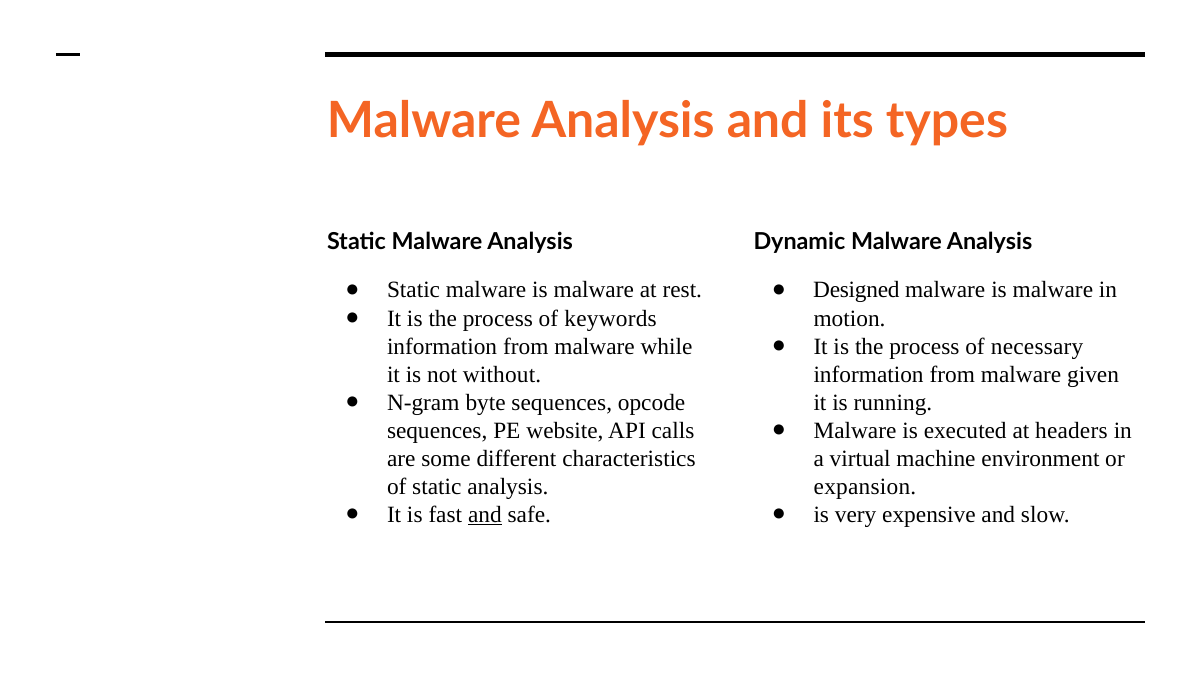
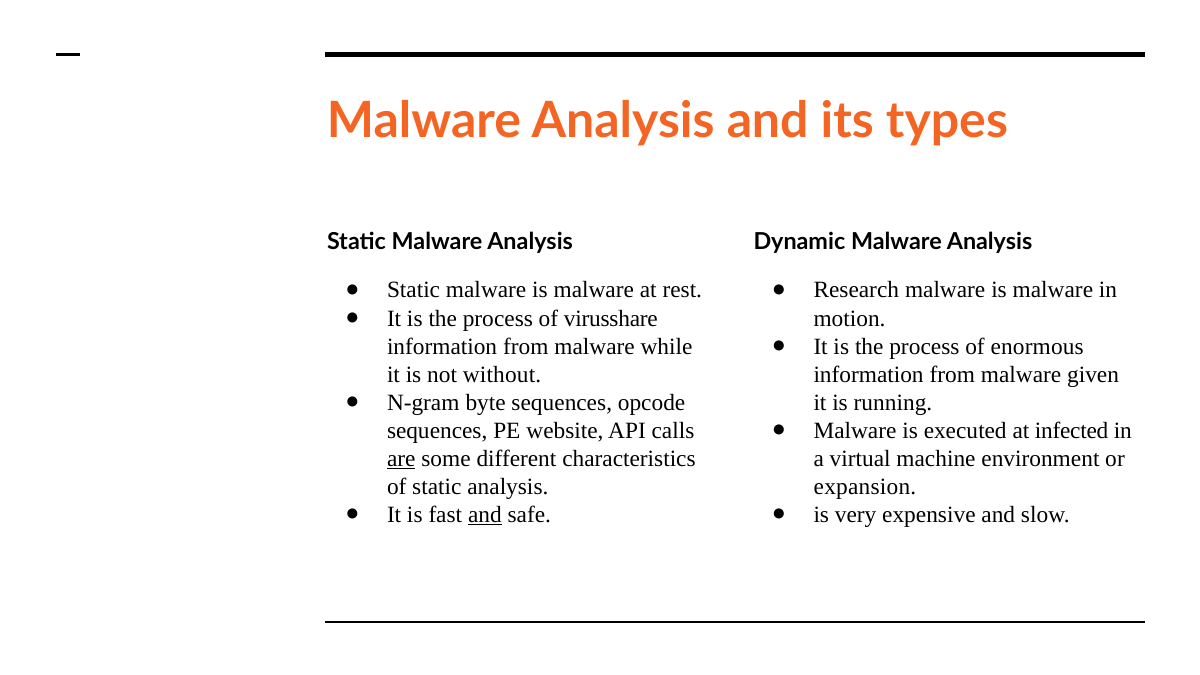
Designed: Designed -> Research (856, 290)
keywords: keywords -> virusshare (611, 318)
necessary: necessary -> enormous (1037, 346)
headers: headers -> infected (1072, 431)
are underline: none -> present (401, 459)
